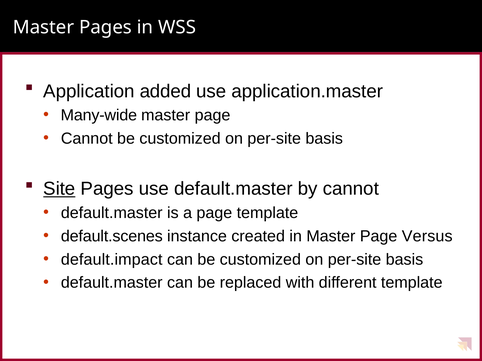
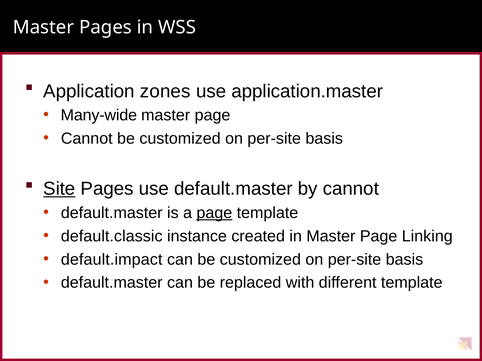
added: added -> zones (165, 91)
page underline: none -> present (214, 213)
default.scenes: default.scenes -> default.classic (112, 236)
Versus: Versus -> Linking (427, 236)
